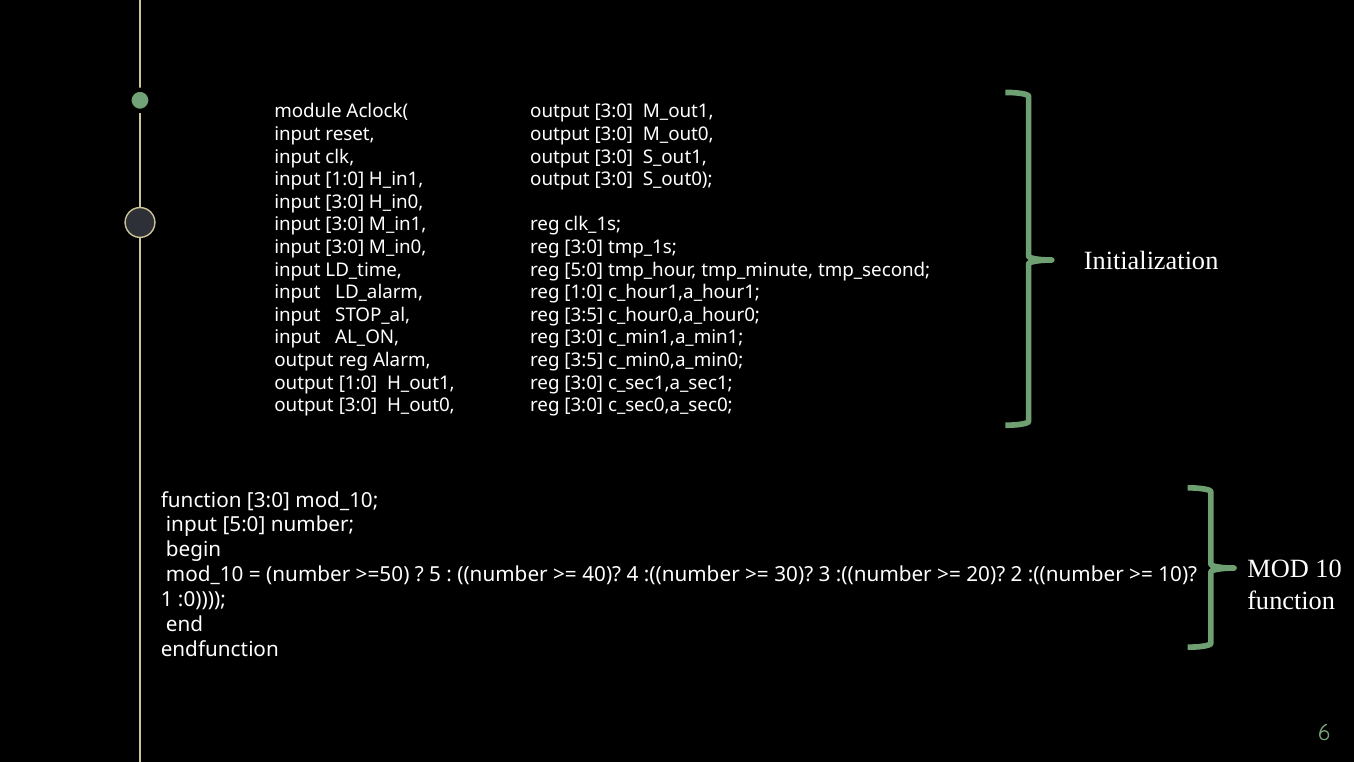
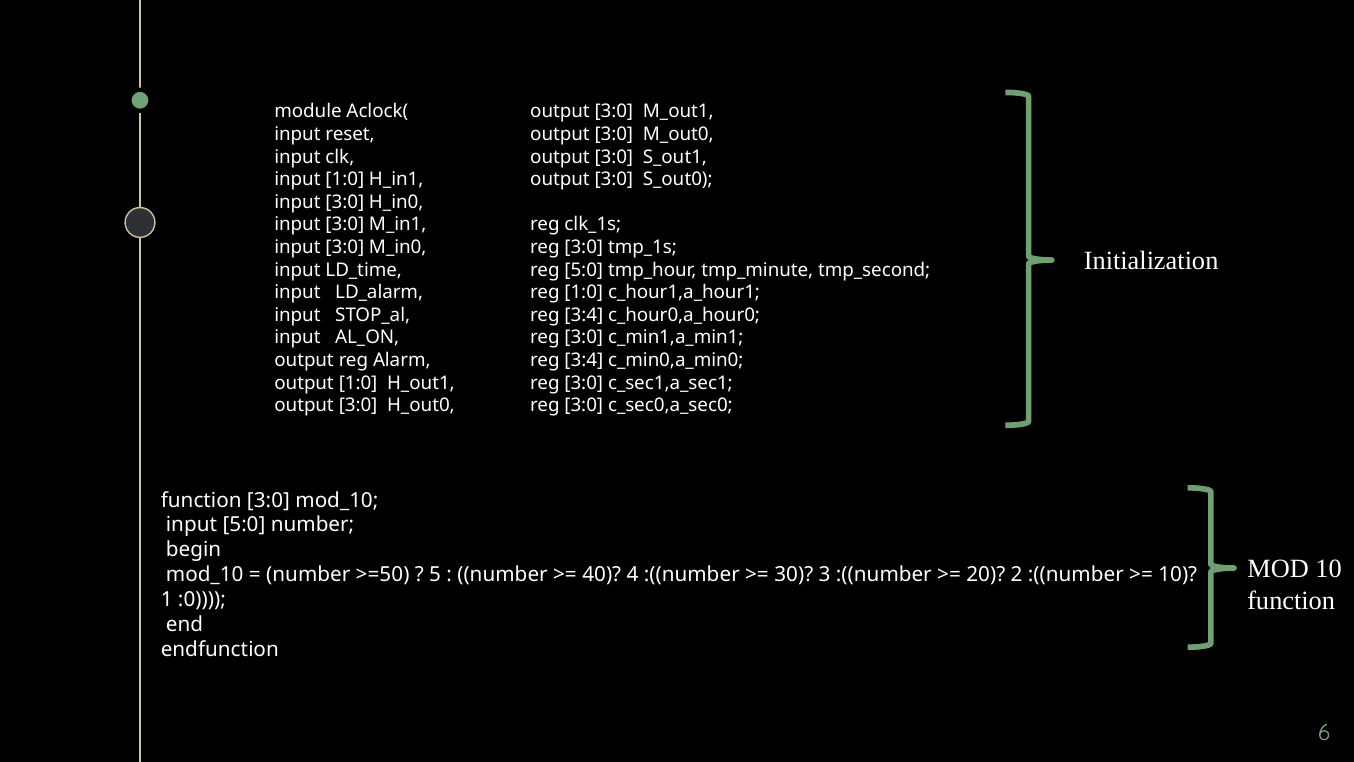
3:5: 3:5 -> 3:4 (584, 315)
3:5: 3:5 -> 3:4 (584, 360)
